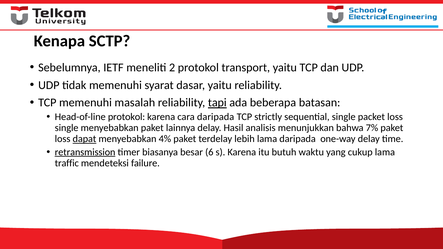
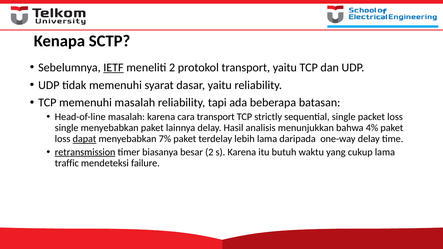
IETF underline: none -> present (113, 68)
tapi underline: present -> none (217, 103)
Head-of-line protokol: protokol -> masalah (126, 117)
cara daripada: daripada -> transport (216, 117)
7%: 7% -> 4% (372, 128)
4%: 4% -> 7% (165, 139)
besar 6: 6 -> 2 (209, 152)
